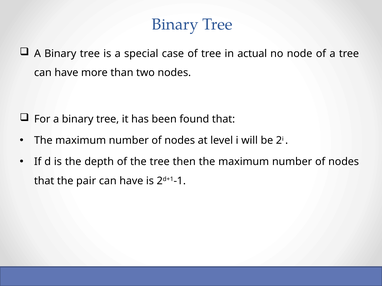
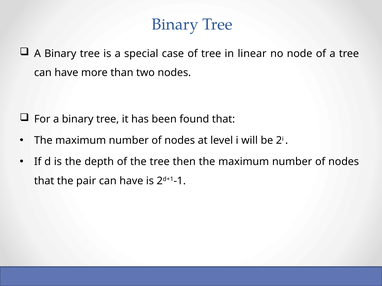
actual: actual -> linear (252, 54)
